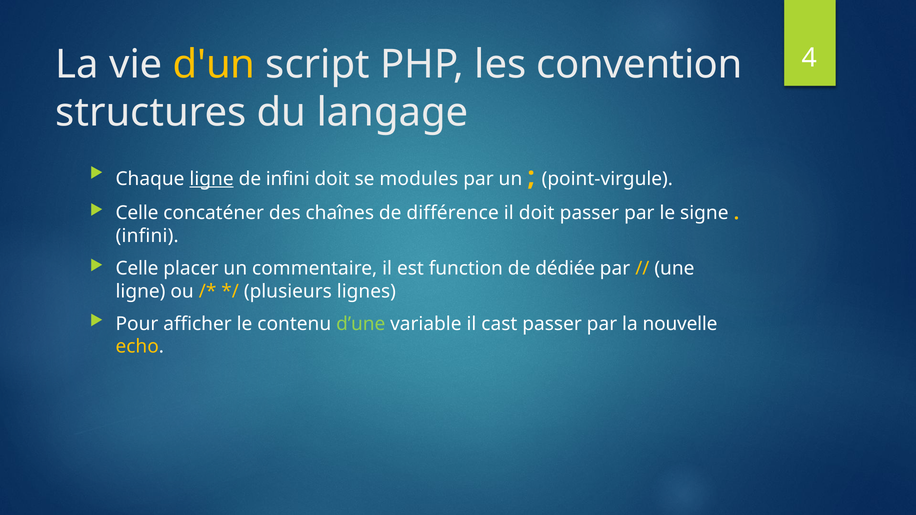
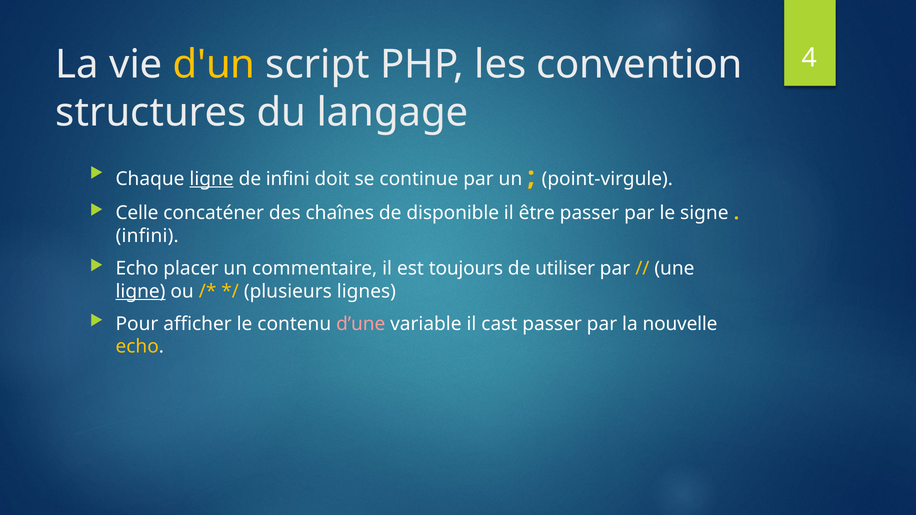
modules: modules -> continue (419, 179)
différence: différence -> disponible (453, 213)
il doit: doit -> être (537, 213)
Celle: Celle -> Echo (137, 268)
function: function -> toujours (466, 268)
dédiée: dédiée -> utiliser (565, 268)
ligne underline: none -> present (141, 291)
d’une colour: light green -> pink (361, 324)
